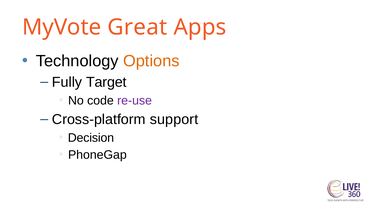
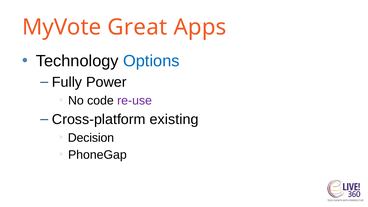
Options colour: orange -> blue (151, 61)
Target: Target -> Power (106, 82)
support: support -> existing (174, 119)
